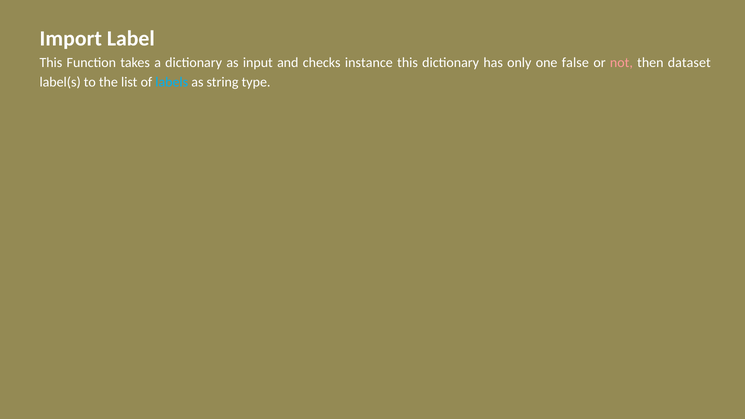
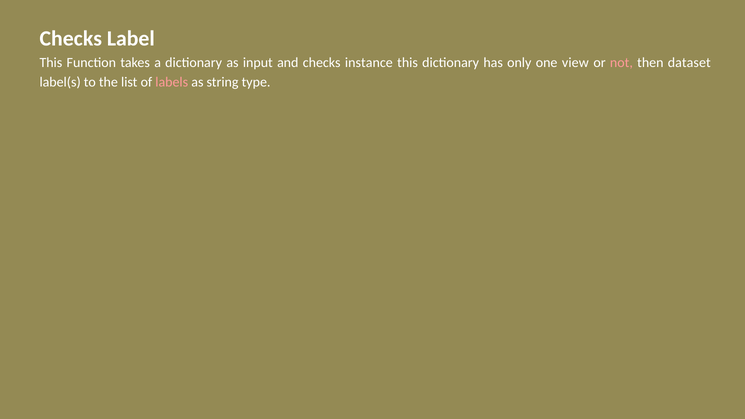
Import: Import -> Checks (71, 38)
false: false -> view (575, 62)
labels colour: light blue -> pink (172, 82)
